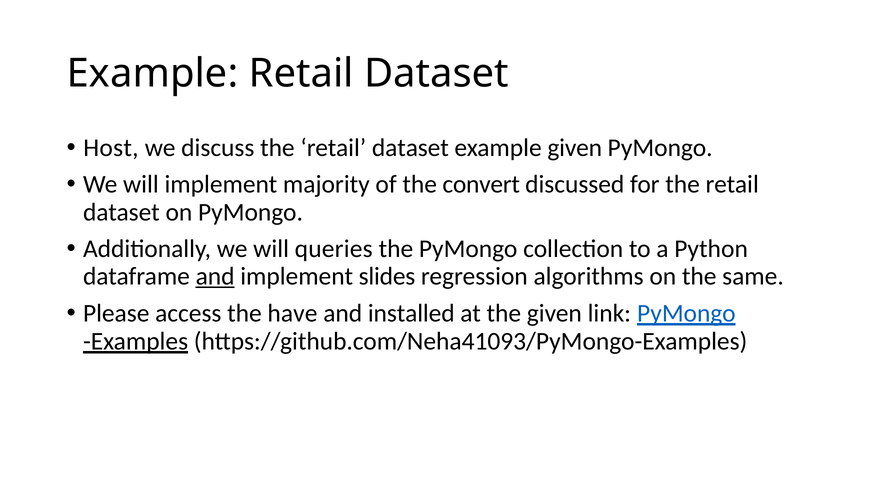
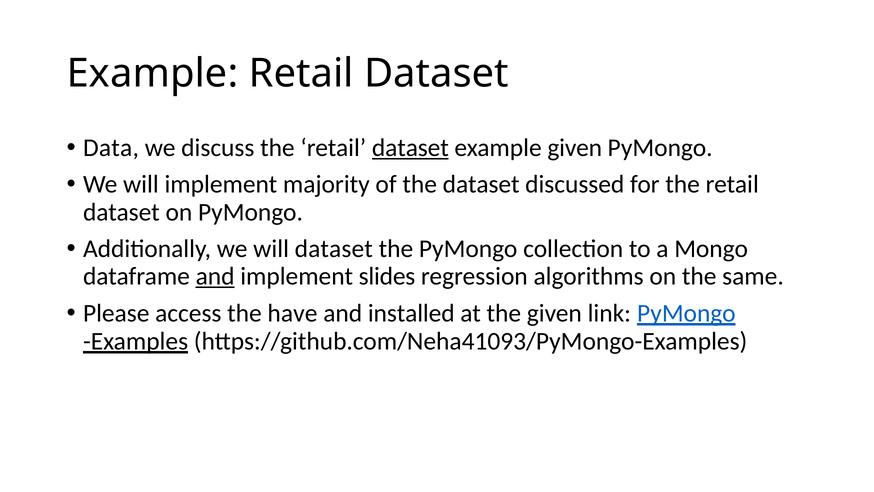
Host: Host -> Data (111, 148)
dataset underline: none -> present (410, 148)
the convert: convert -> dataset (481, 184)
will queries: queries -> dataset (334, 249)
Python: Python -> Mongo (711, 249)
